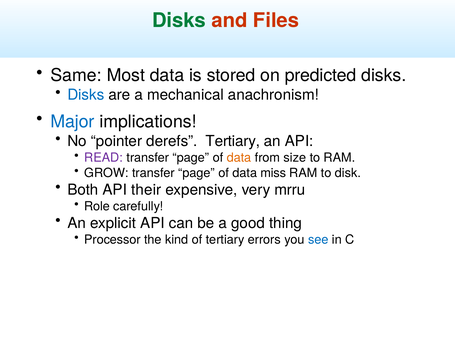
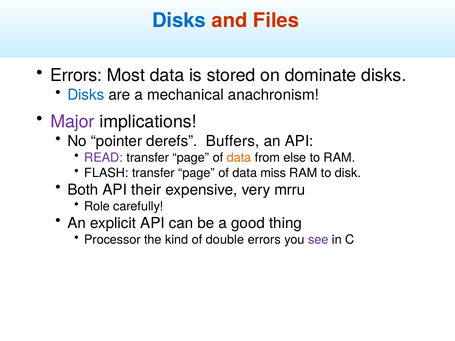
Disks colour: green -> blue (179, 21)
Same: Same -> Errors (76, 75)
predicted: predicted -> dominate (321, 75)
Major colour: blue -> purple (72, 122)
derefs Tertiary: Tertiary -> Buffers (233, 141)
size: size -> else (295, 158)
GROW: GROW -> FLASH (106, 173)
of tertiary: tertiary -> double (225, 240)
see colour: blue -> purple (318, 240)
